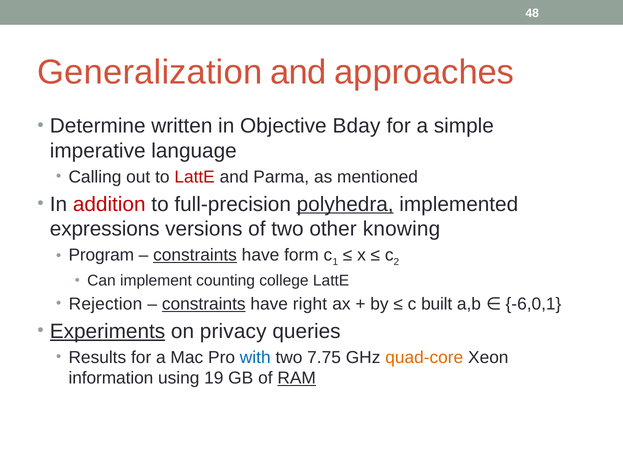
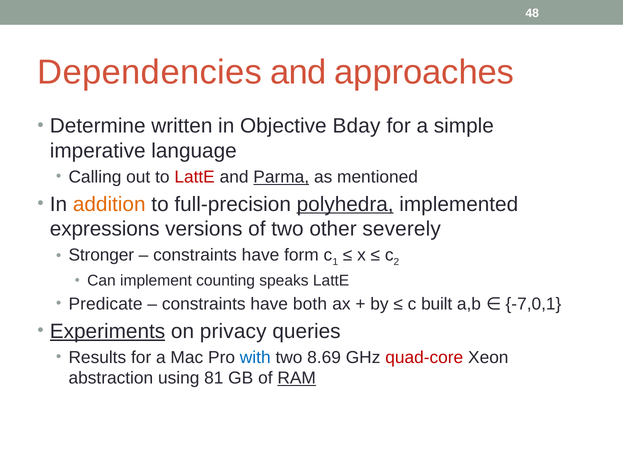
Generalization: Generalization -> Dependencies (150, 73)
Parma underline: none -> present (281, 177)
addition colour: red -> orange (109, 204)
knowing: knowing -> severely (402, 229)
Program: Program -> Stronger (101, 255)
constraints underline: present -> none (195, 255)
college: college -> speaks (284, 281)
Rejection: Rejection -> Predicate (106, 304)
constraints underline: present -> none (204, 304)
right: right -> both (310, 304)
-6,0,1: -6,0,1 -> -7,0,1 (533, 304)
7.75: 7.75 -> 8.69 (324, 358)
quad-core colour: orange -> red (424, 358)
information: information -> abstraction (111, 378)
19: 19 -> 81 (214, 378)
